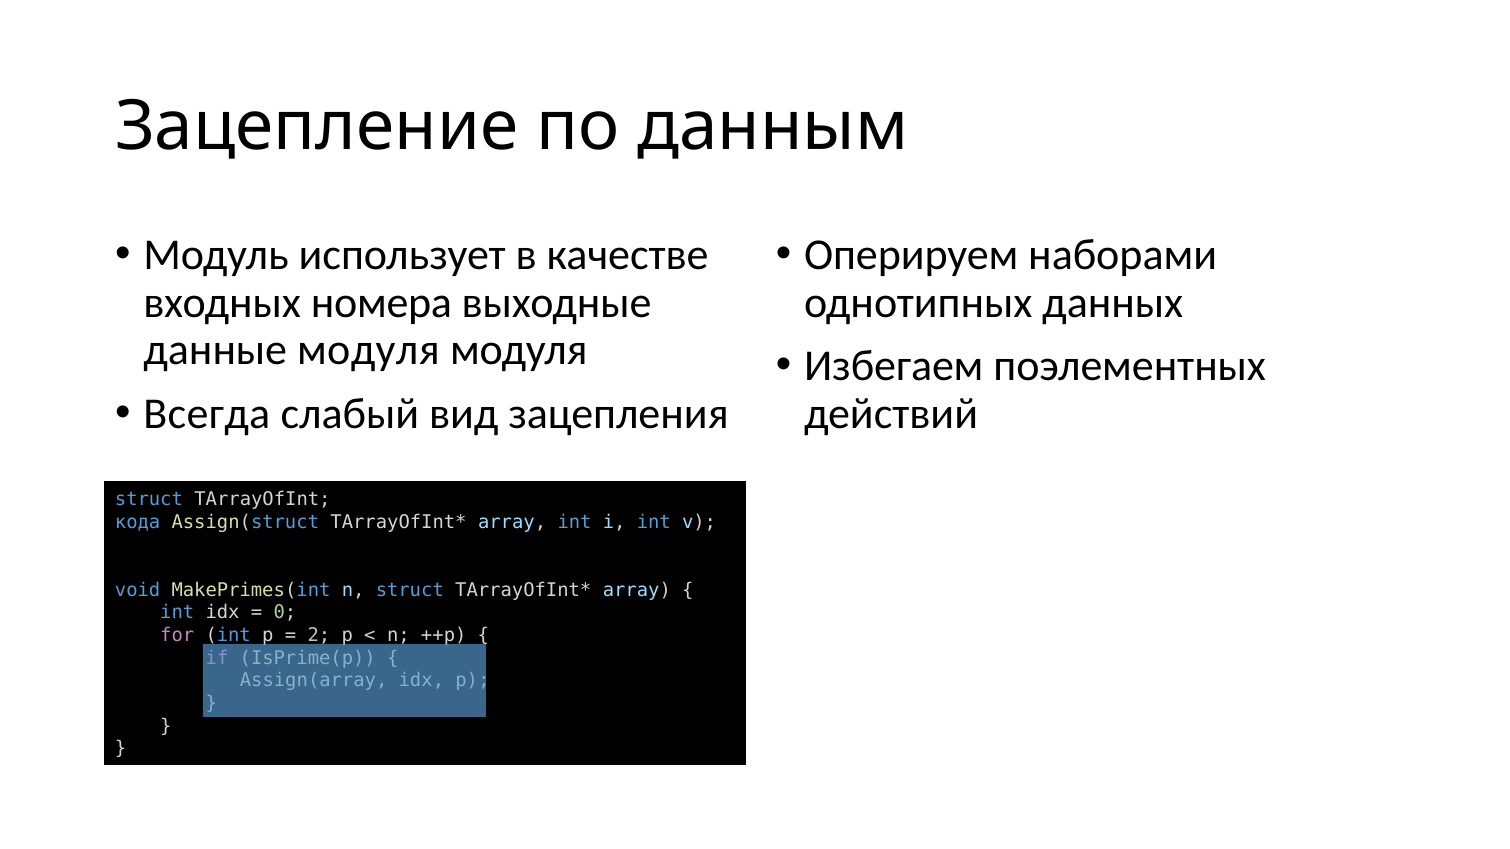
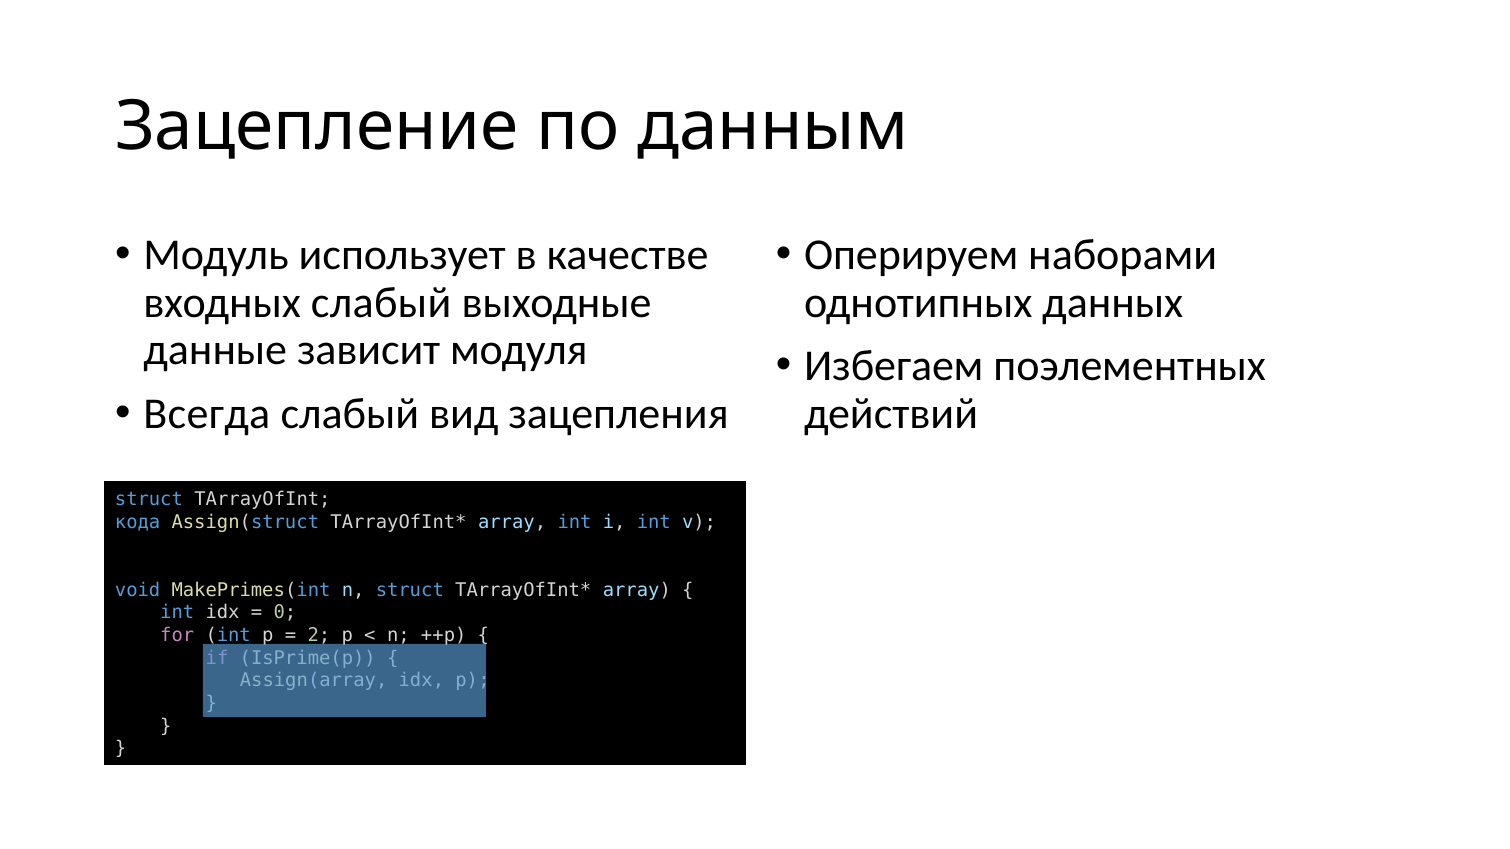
входных номера: номера -> слабый (381, 303)
данные модуля: модуля -> зависит (369, 350)
